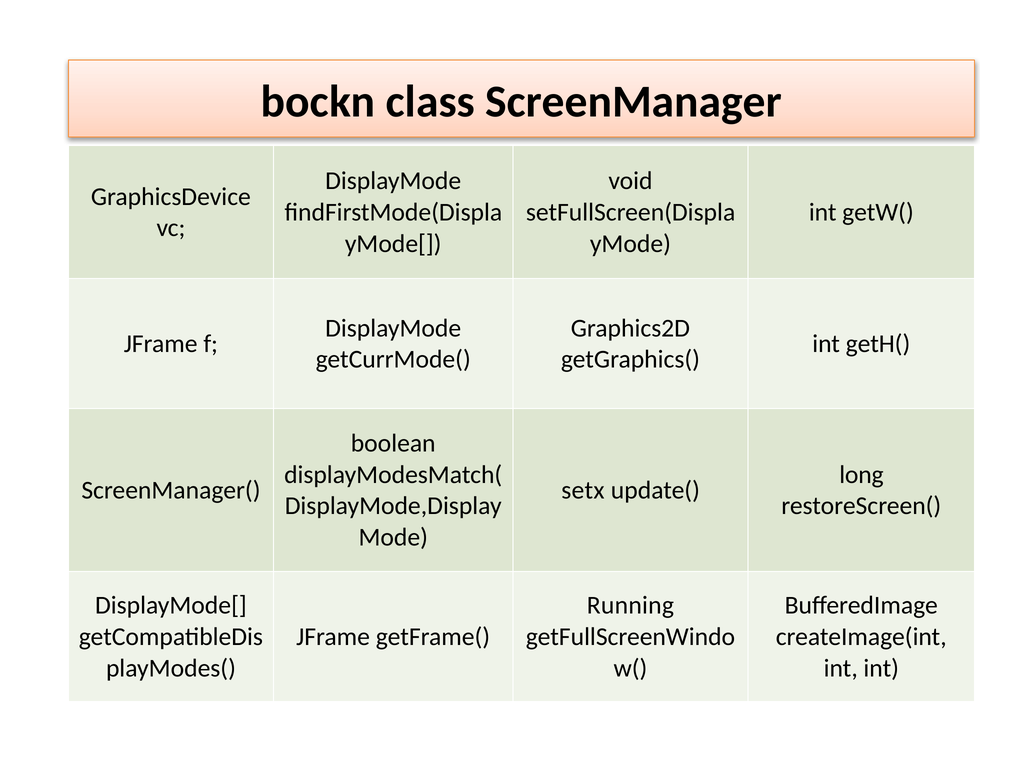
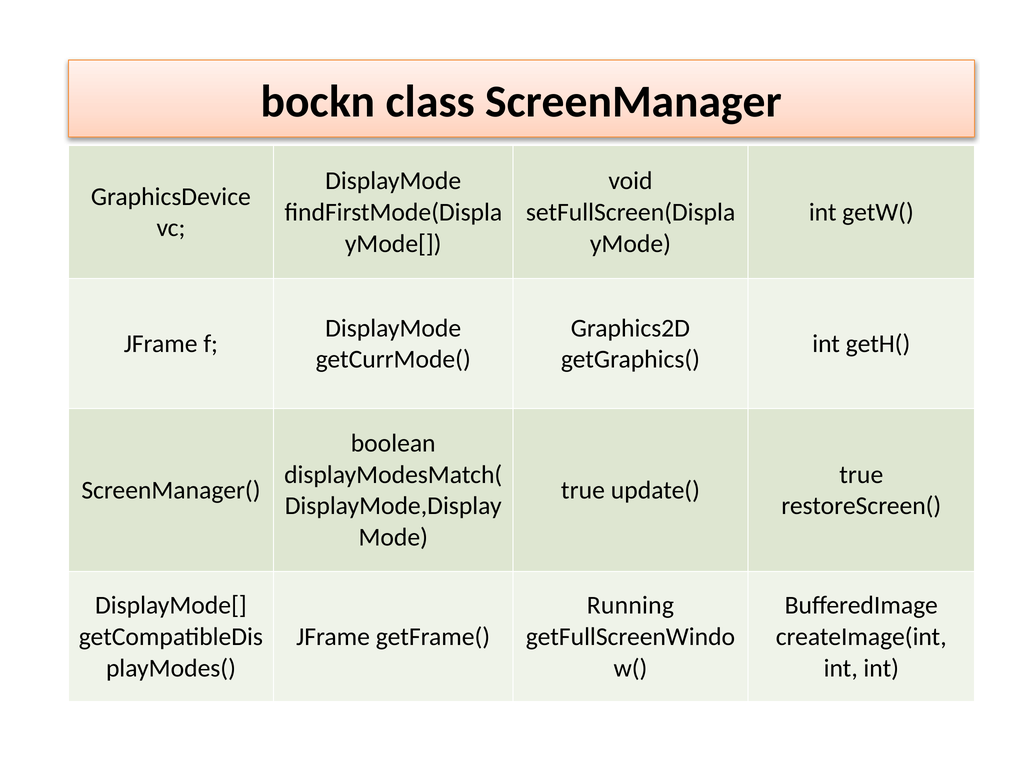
long: long -> true (861, 474)
setx: setx -> true (583, 490)
